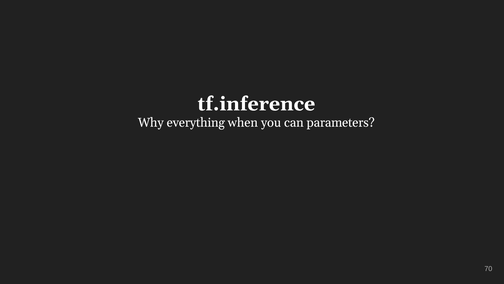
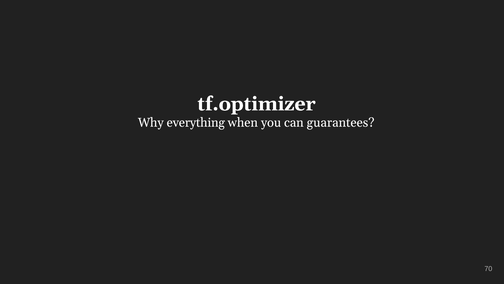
tf.inference: tf.inference -> tf.optimizer (256, 104)
parameters: parameters -> guarantees (341, 123)
